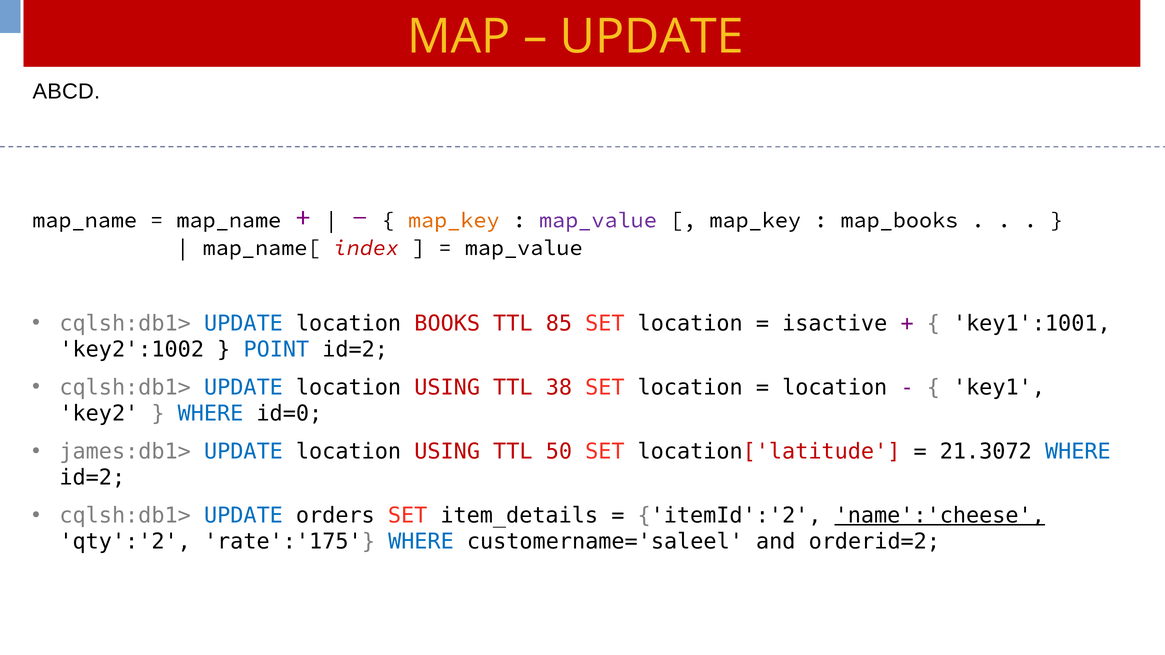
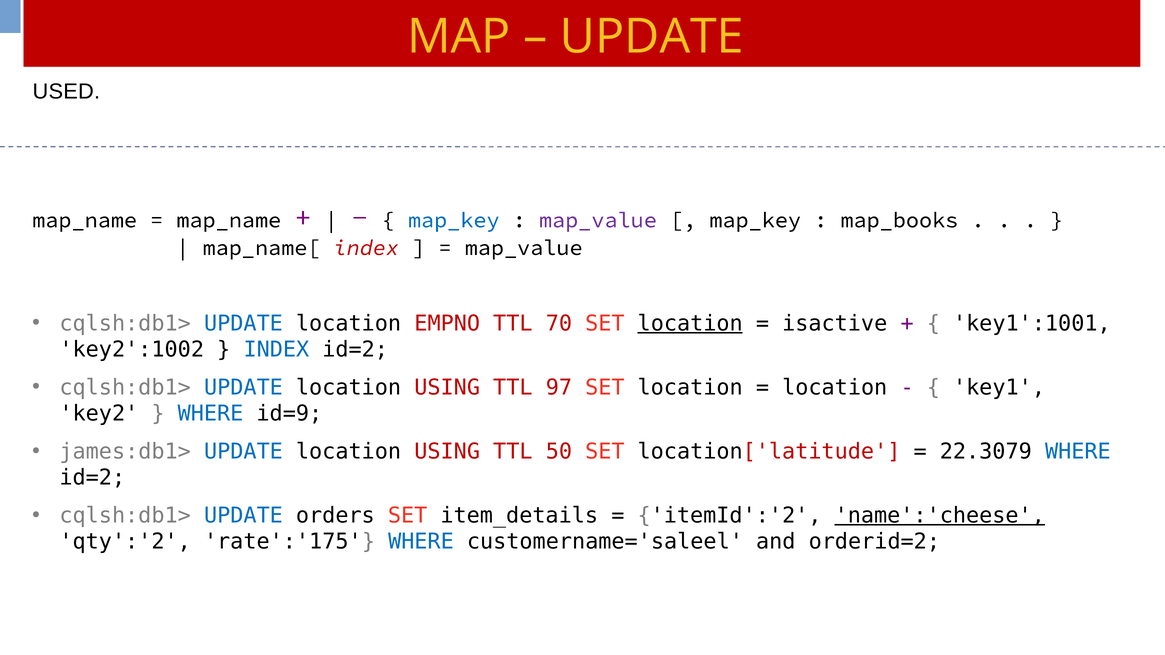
ABCD: ABCD -> USED (66, 92)
map_key colour: orange -> blue (454, 220)
BOOKS: BOOKS -> EMPNO (447, 324)
85: 85 -> 70 (559, 324)
location underline: none -> present (690, 324)
POINT: POINT -> INDEX (276, 350)
38: 38 -> 97 (559, 388)
id=0: id=0 -> id=9 (289, 414)
21.3072: 21.3072 -> 22.3079 (986, 452)
